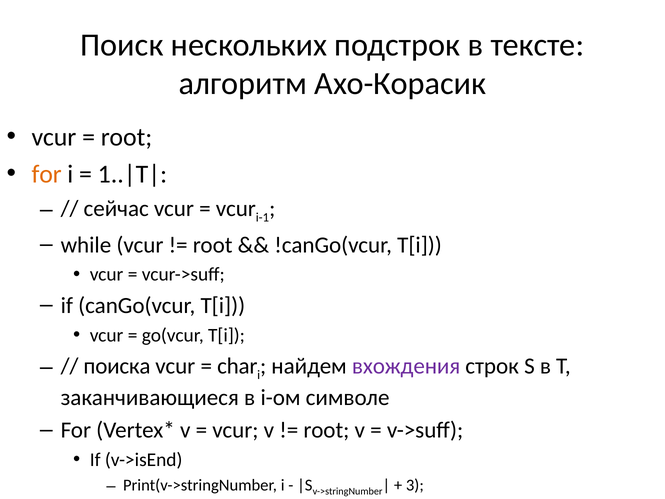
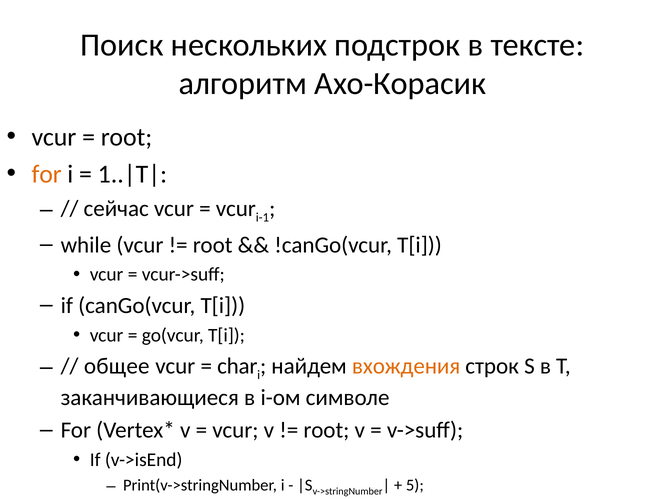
поиска: поиска -> общее (117, 366)
вхождения colour: purple -> orange (406, 366)
3: 3 -> 5 (415, 485)
